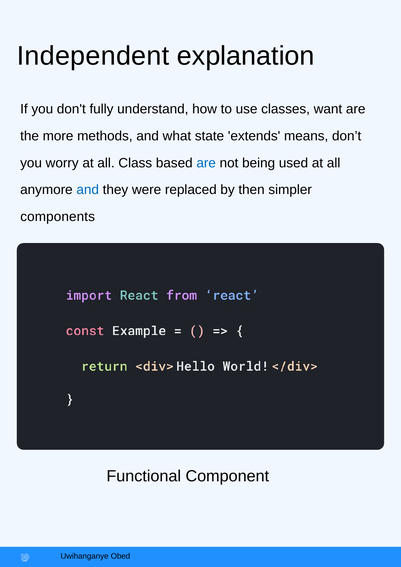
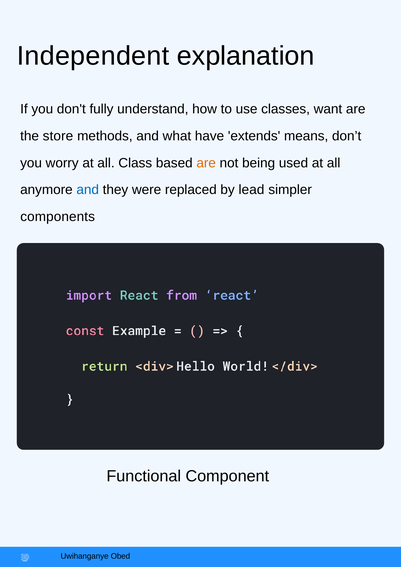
more: more -> store (58, 136)
state: state -> have (210, 136)
are colour: blue -> orange (206, 163)
then: then -> lead (251, 190)
